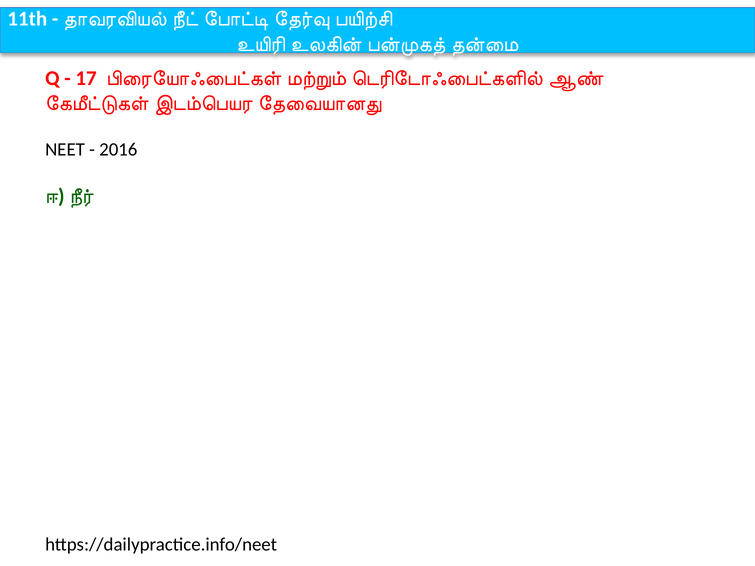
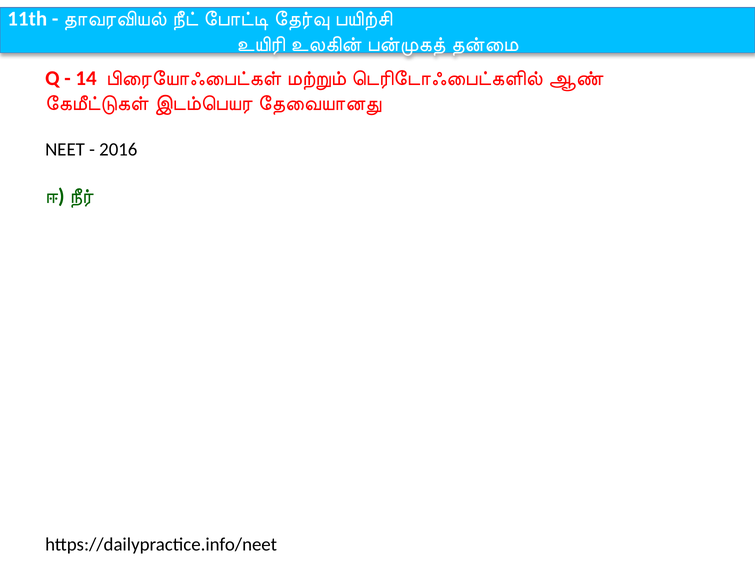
17: 17 -> 14 (86, 78)
